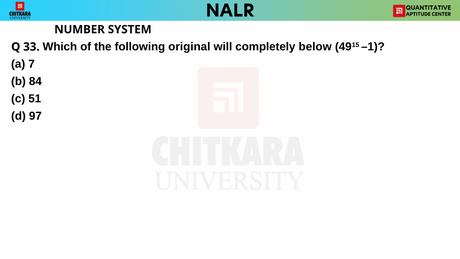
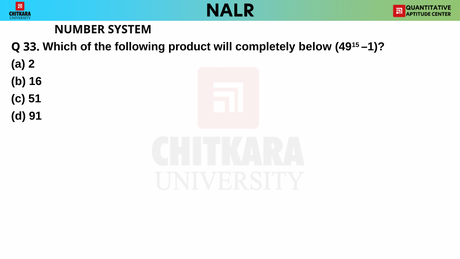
original: original -> product (189, 47)
7: 7 -> 2 (32, 64)
84: 84 -> 16 (35, 81)
97: 97 -> 91 (35, 116)
